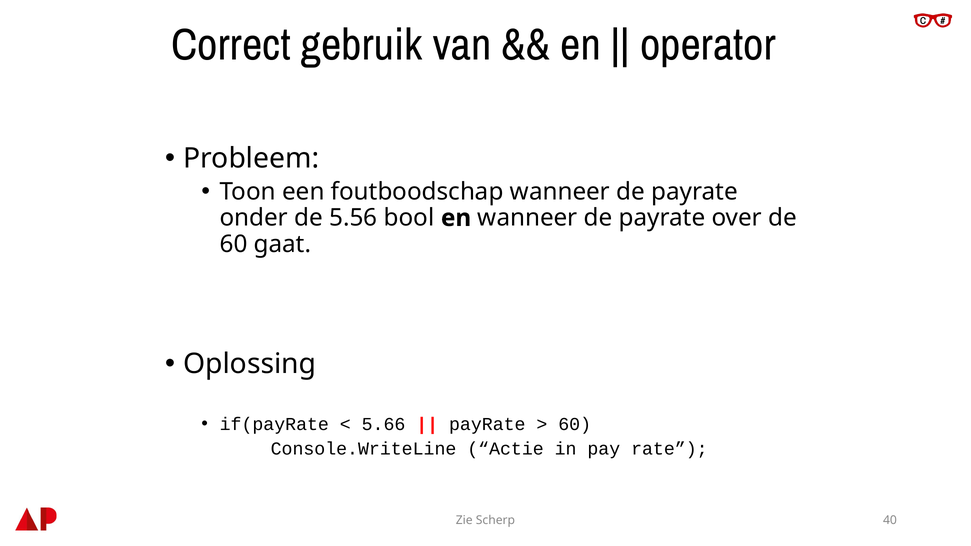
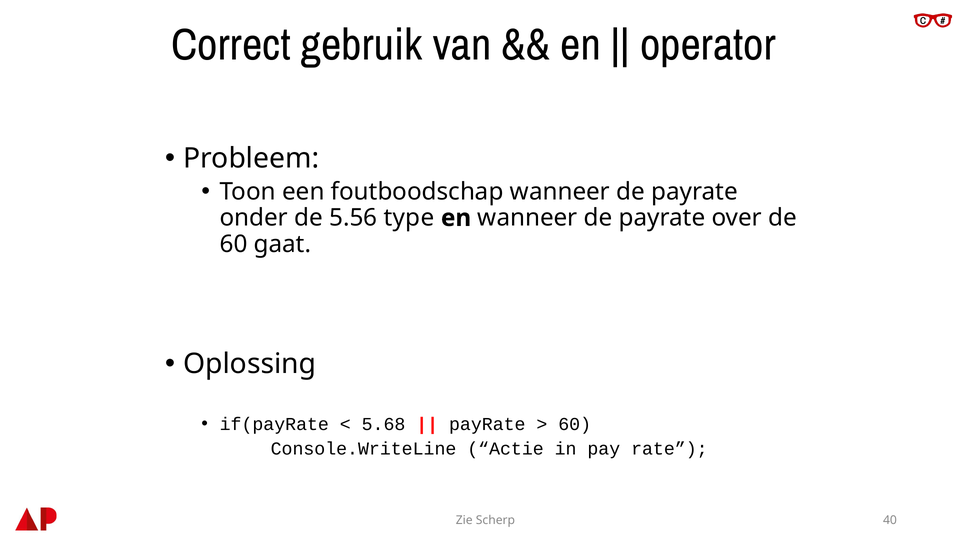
bool: bool -> type (409, 218)
5.66: 5.66 -> 5.68 (384, 424)
